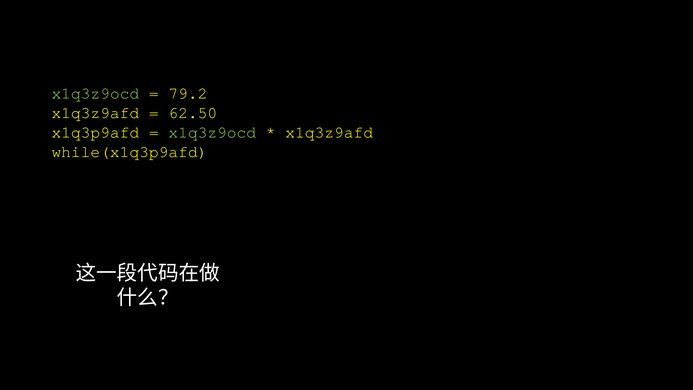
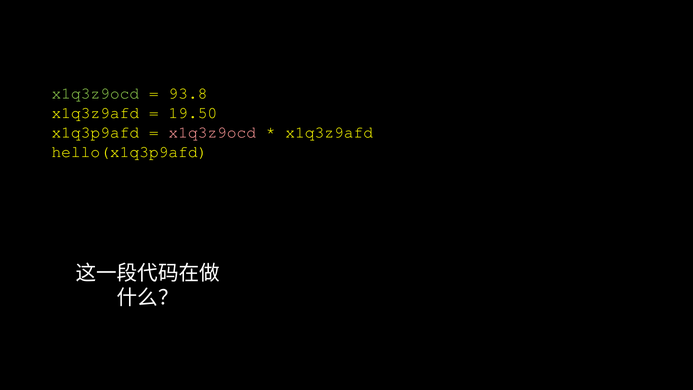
79.2: 79.2 -> 93.8 (188, 93)
62.50: 62.50 -> 19.50 (193, 113)
x1q3z9ocd colour: light green -> pink (212, 132)
while(x1q3p9afd: while(x1q3p9afd -> hello(x1q3p9afd (129, 152)
